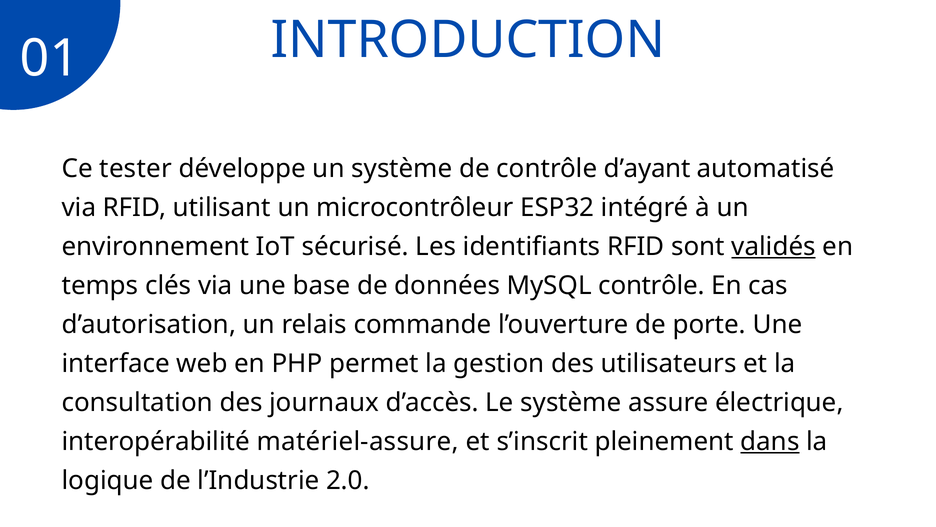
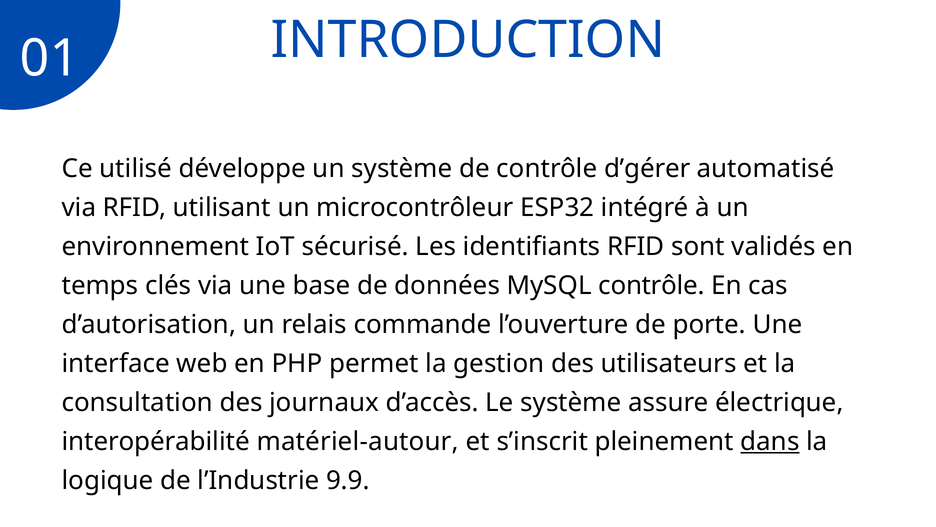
tester: tester -> utilisé (136, 168)
d’ayant: d’ayant -> d’gérer (647, 168)
validés underline: present -> none (774, 246)
matériel-assure: matériel-assure -> matériel-autour (358, 441)
2.0: 2.0 -> 9.9 (348, 480)
